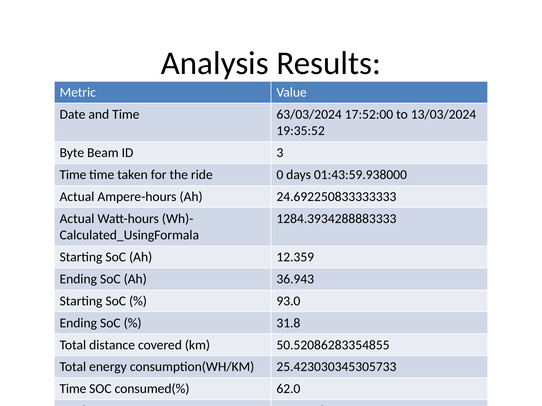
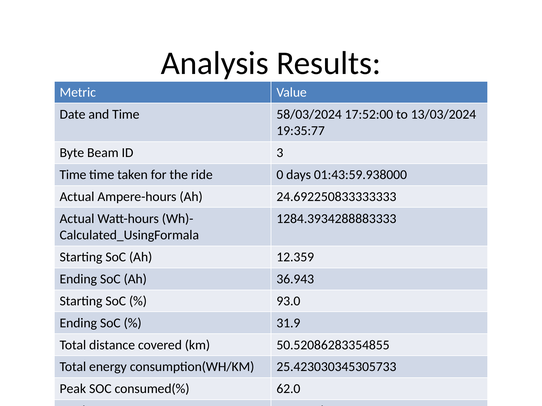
63/03/2024: 63/03/2024 -> 58/03/2024 (309, 114)
19:35:52: 19:35:52 -> 19:35:77 (301, 131)
31.8: 31.8 -> 31.9 (288, 323)
Time: Time -> Peak (73, 389)
